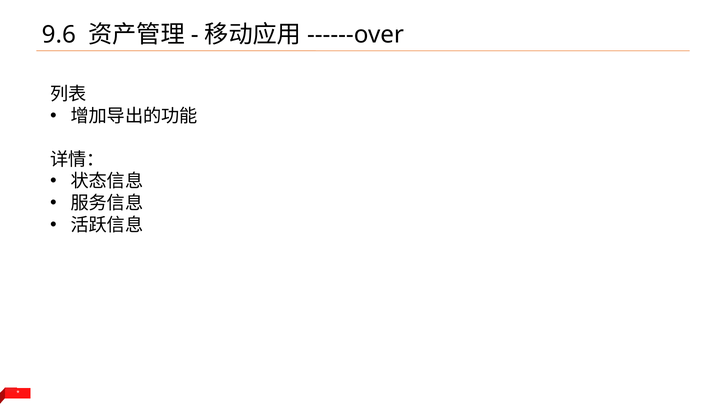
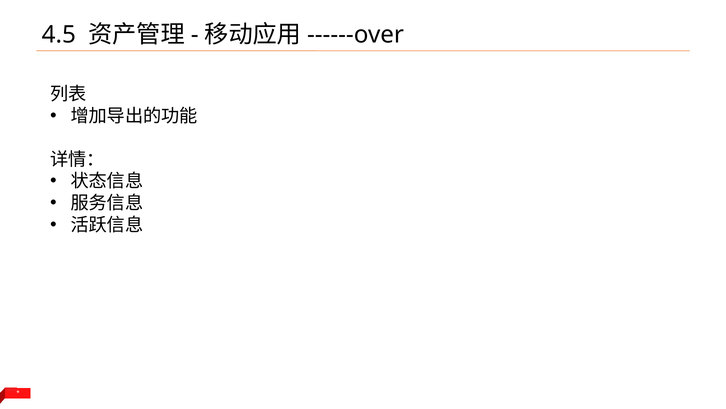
9.6: 9.6 -> 4.5 (59, 35)
